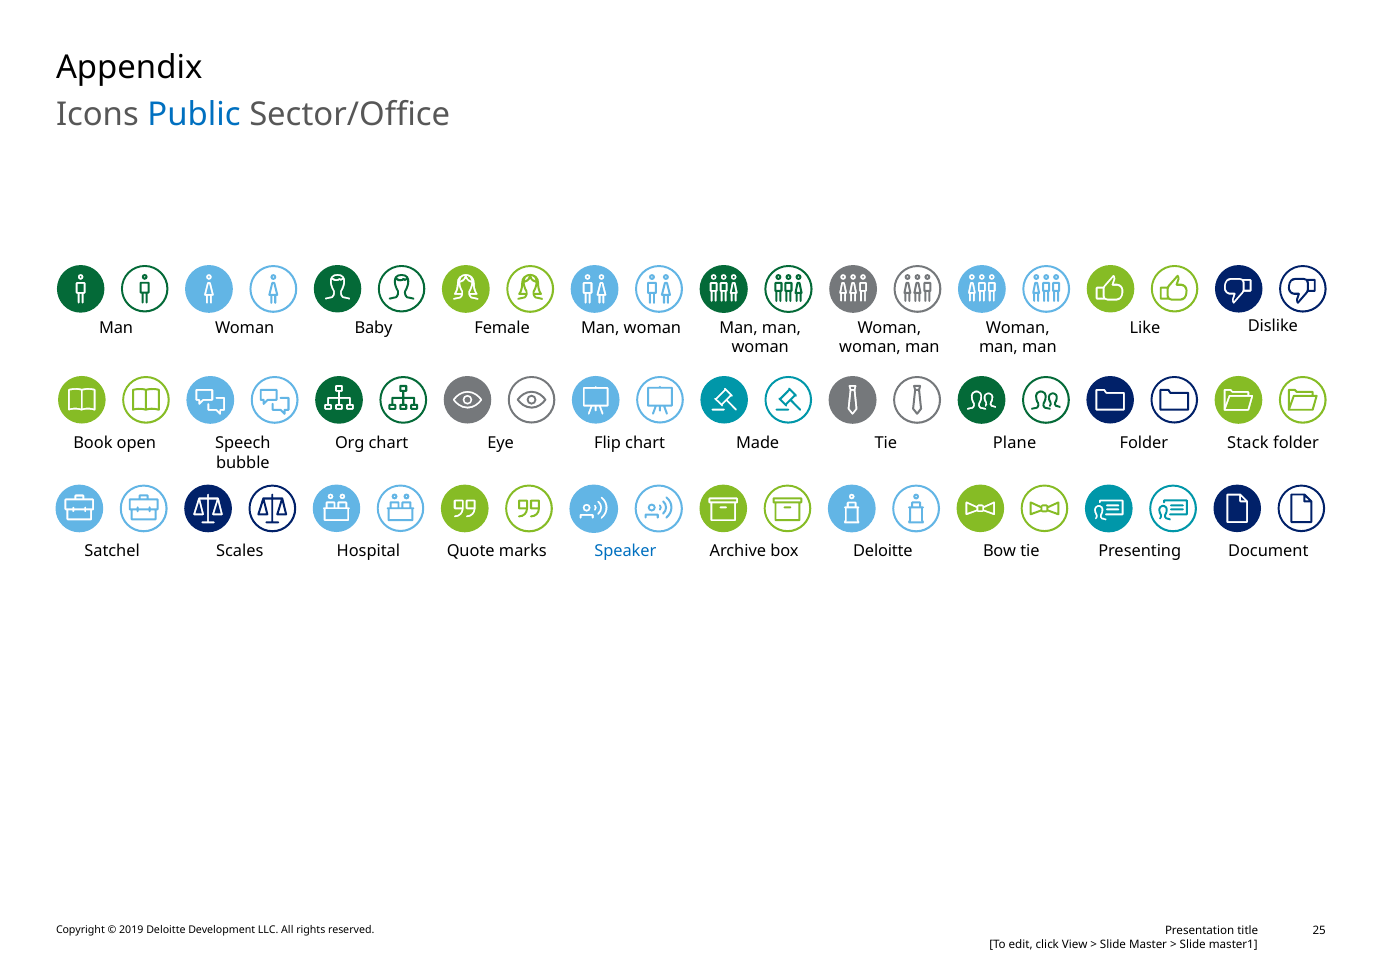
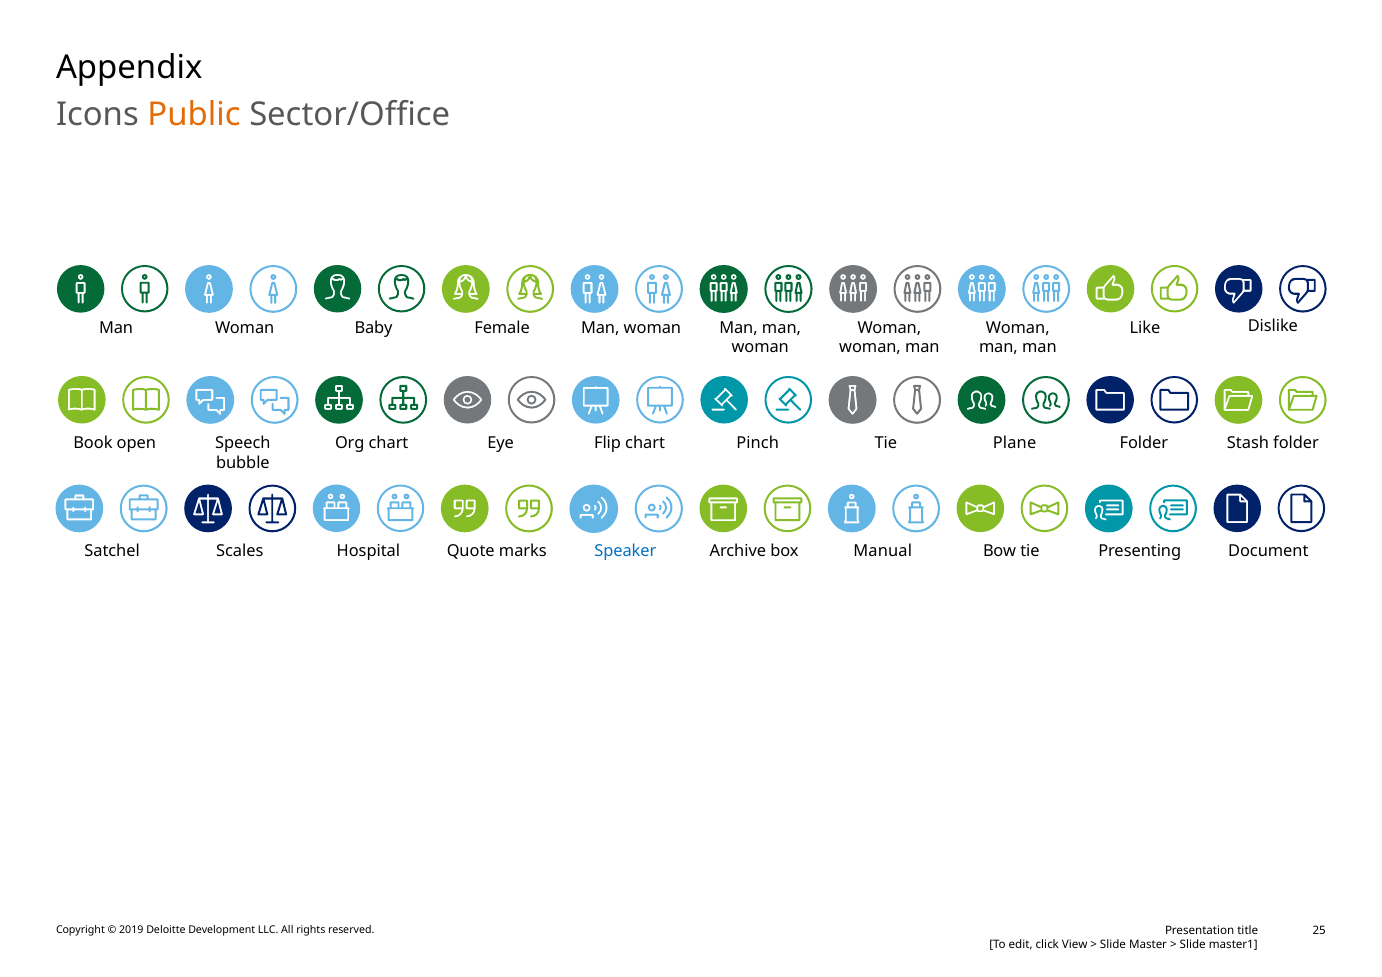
Public colour: blue -> orange (194, 115)
Made: Made -> Pinch (758, 443)
Stack: Stack -> Stash (1248, 443)
Deloitte: Deloitte -> Manual (883, 551)
